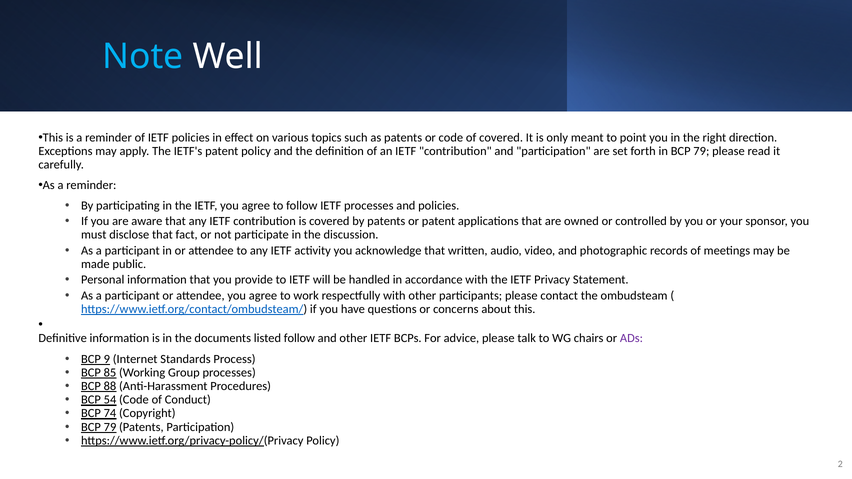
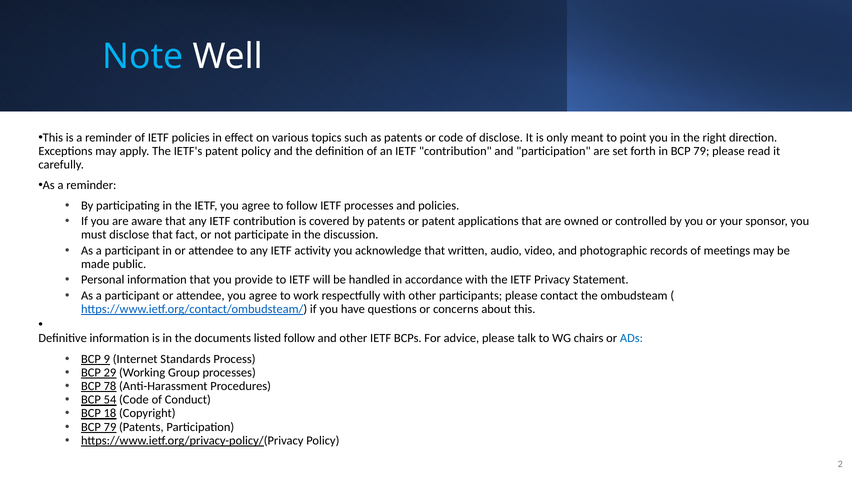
of covered: covered -> disclose (501, 138)
ADs colour: purple -> blue (631, 338)
85: 85 -> 29 (110, 373)
88: 88 -> 78 (110, 386)
74: 74 -> 18 (110, 414)
